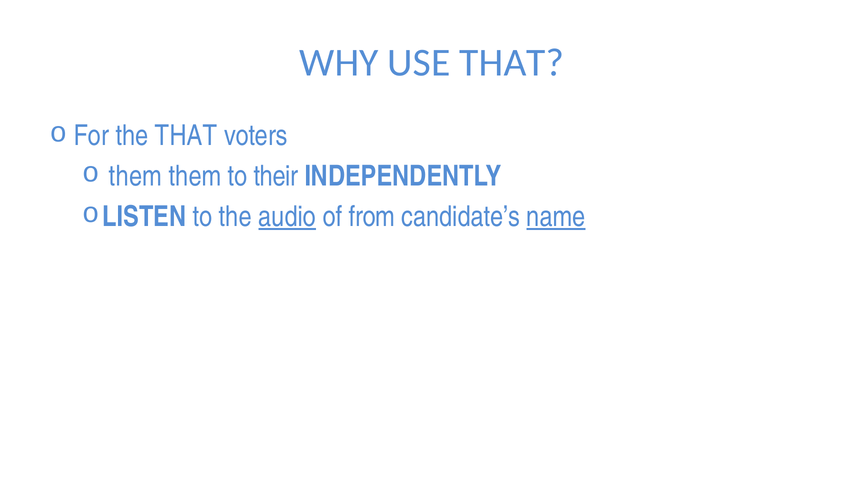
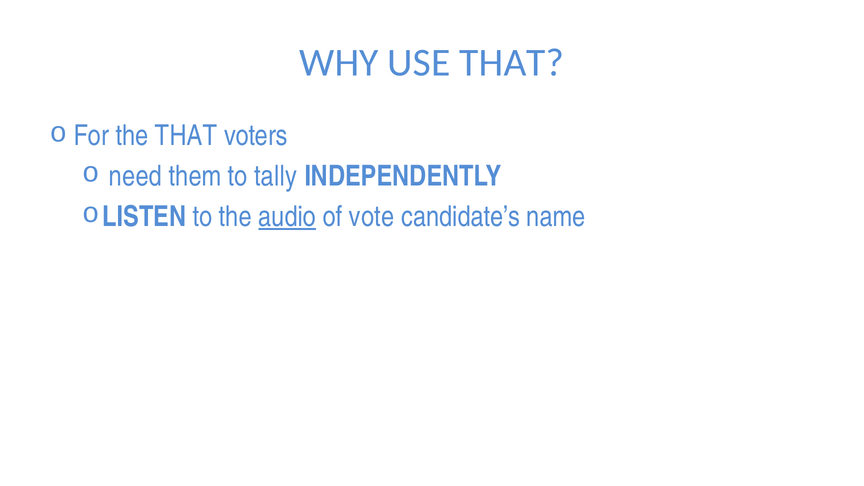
them: them -> need (135, 176)
their: their -> tally (276, 176)
from: from -> vote (372, 217)
name underline: present -> none (556, 217)
